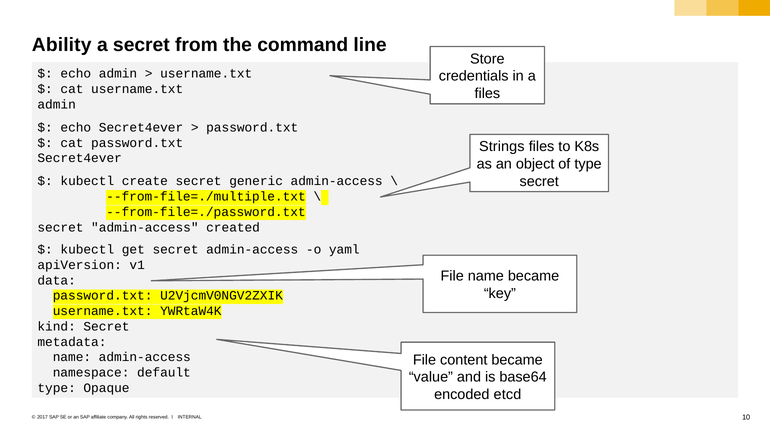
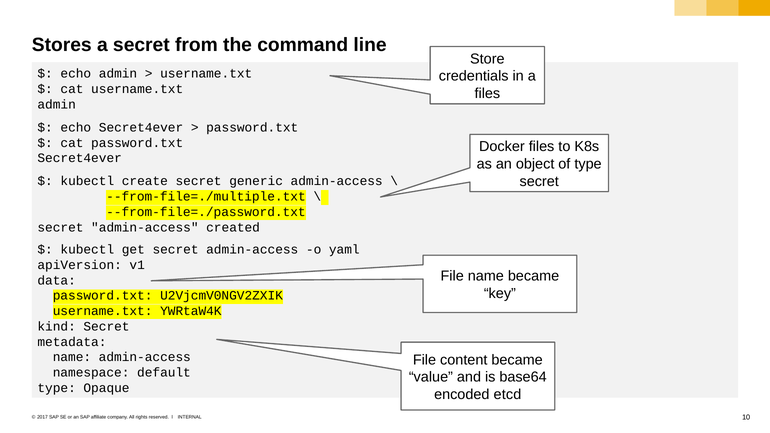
Ability: Ability -> Stores (62, 45)
Strings: Strings -> Docker (502, 147)
